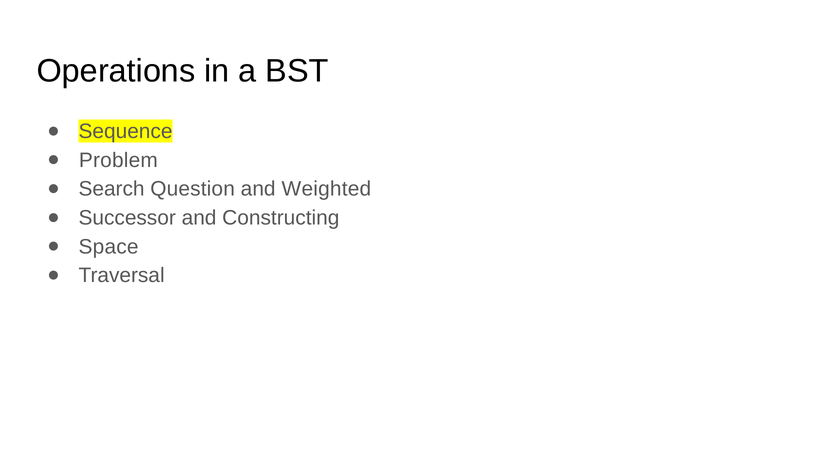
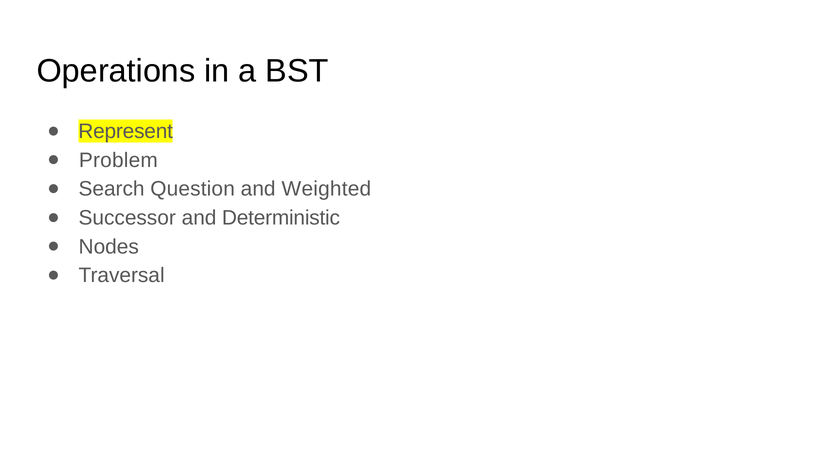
Sequence: Sequence -> Represent (126, 131)
Constructing: Constructing -> Deterministic (281, 218)
Space: Space -> Nodes (109, 247)
